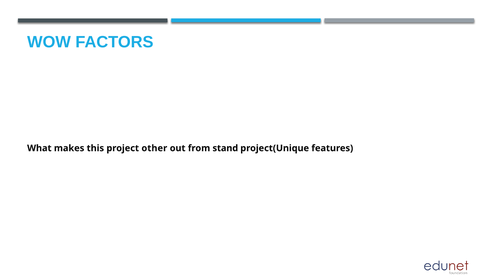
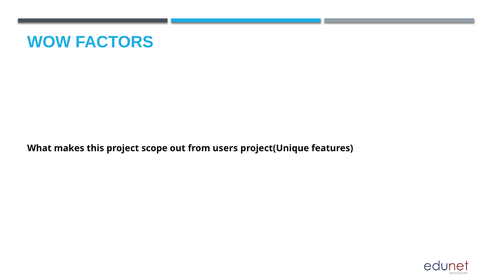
other: other -> scope (154, 148)
stand: stand -> users (225, 148)
